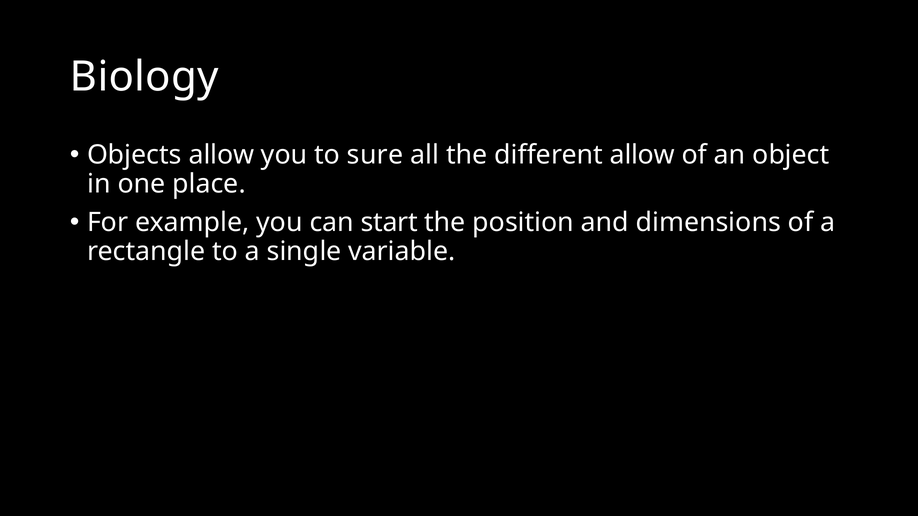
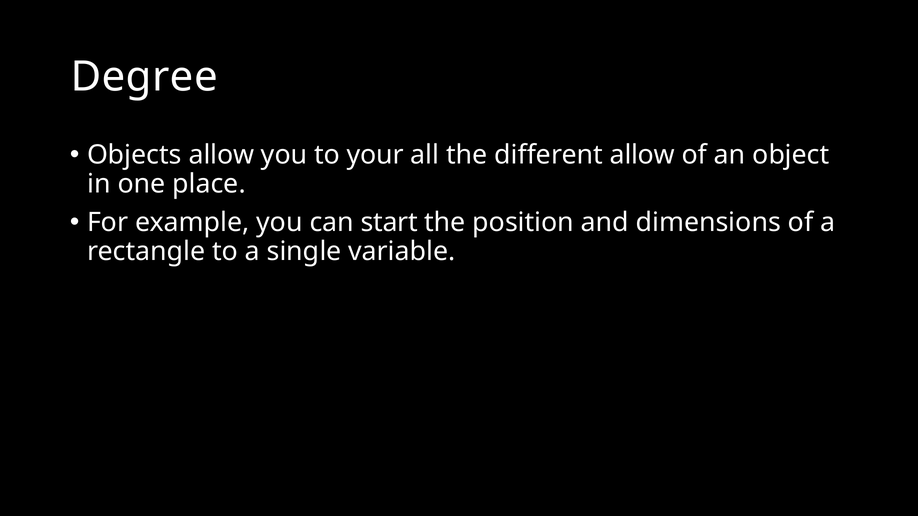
Biology: Biology -> Degree (144, 77)
sure: sure -> your (375, 155)
